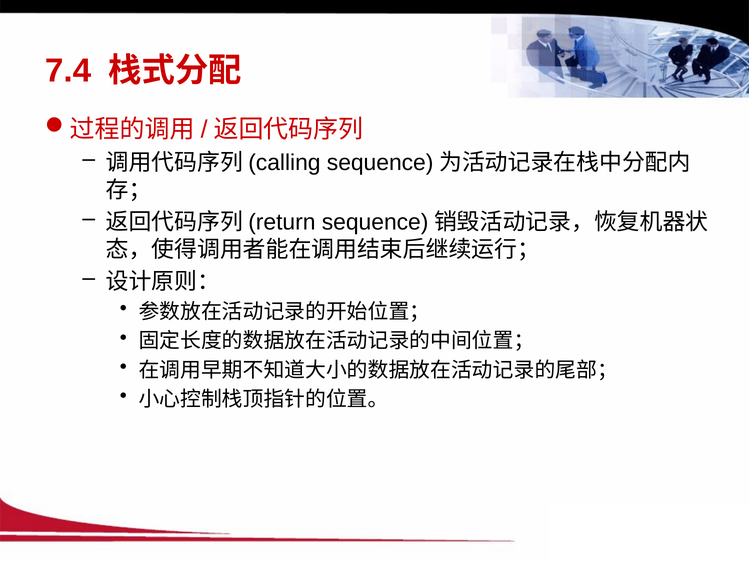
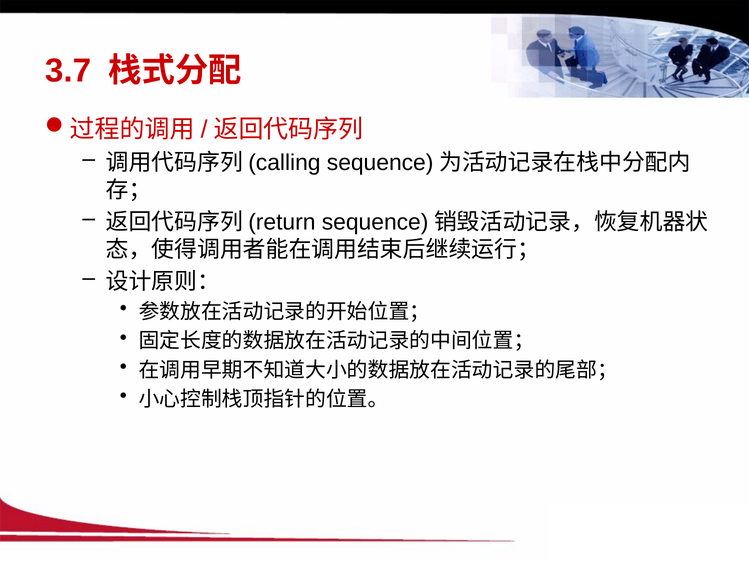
7.4: 7.4 -> 3.7 (68, 71)
